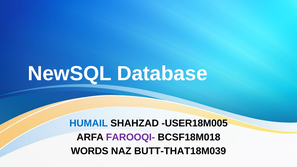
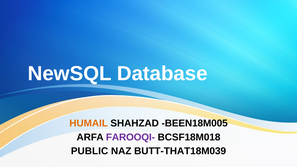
HUMAIL colour: blue -> orange (89, 123)
USER18M005: USER18M005 -> BEEN18M005 (195, 123)
WORDS: WORDS -> PUBLIC (90, 151)
